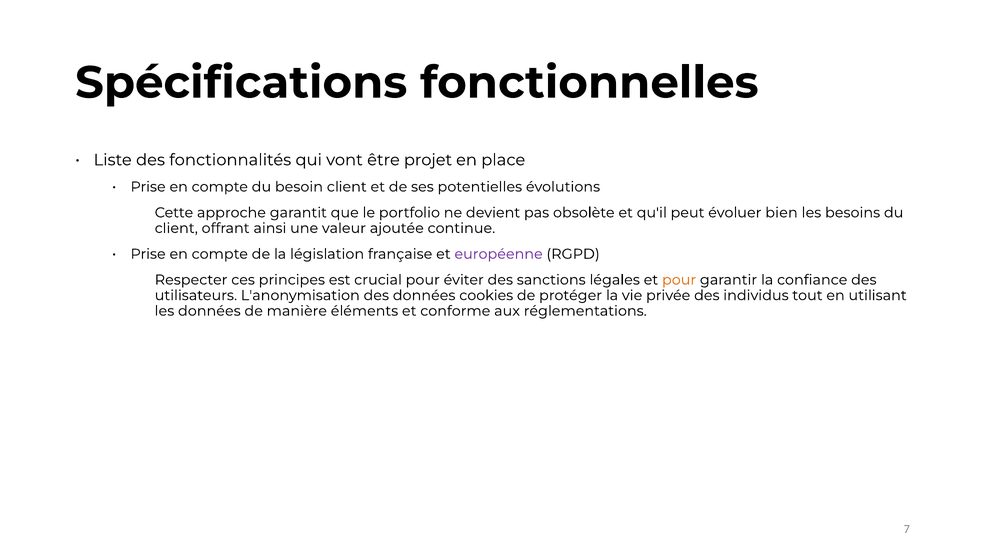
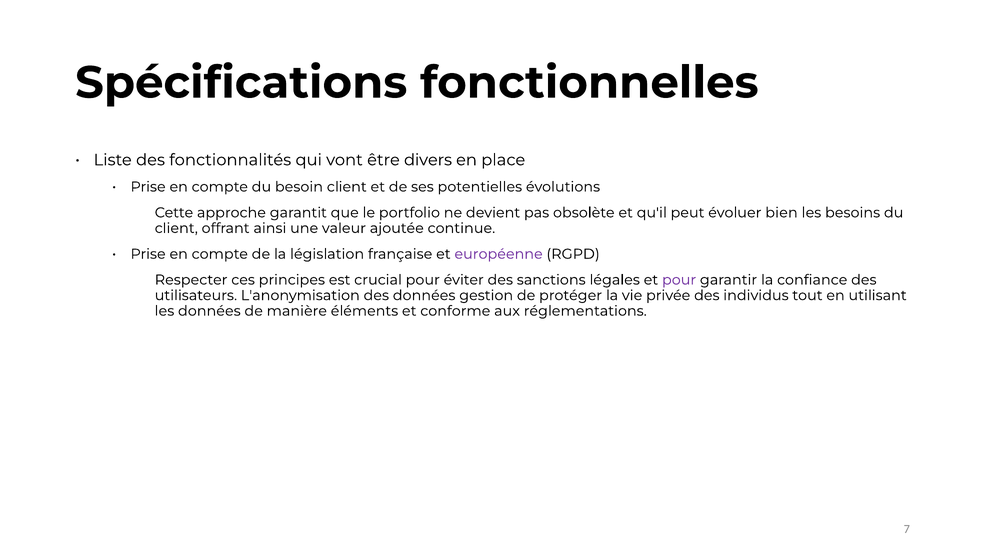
projet: projet -> divers (428, 160)
pour colour: orange -> purple (679, 280)
cookies: cookies -> gestion (486, 295)
